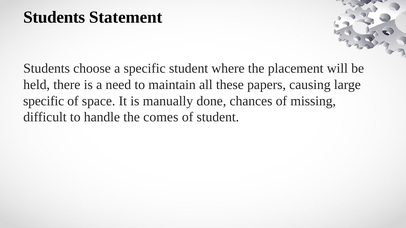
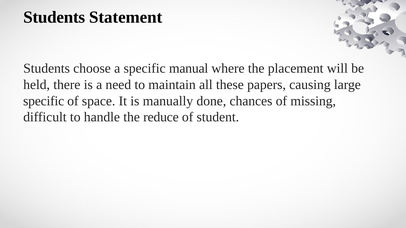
specific student: student -> manual (189, 69)
comes: comes -> reduce (161, 117)
